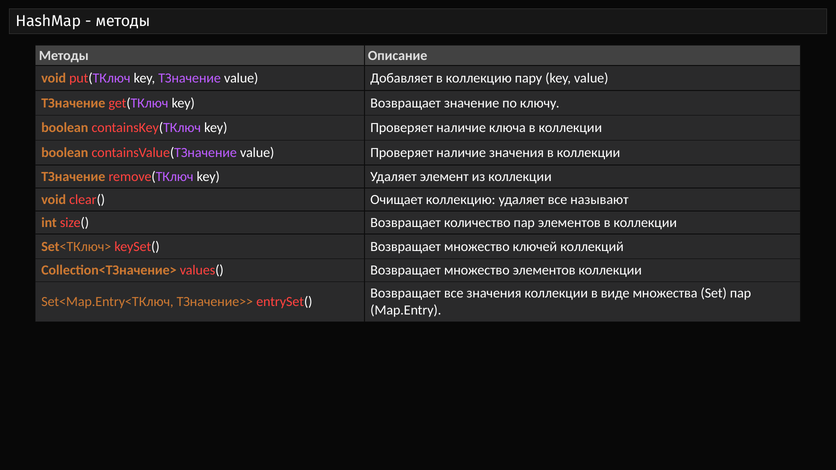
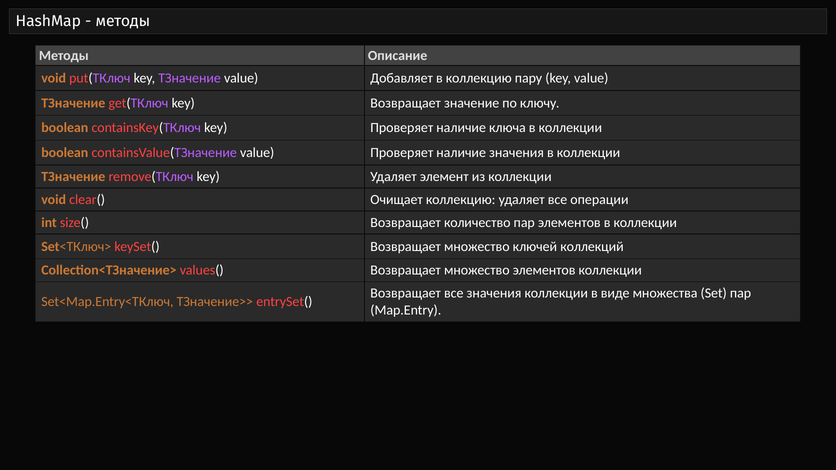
называют: называют -> операции (599, 200)
